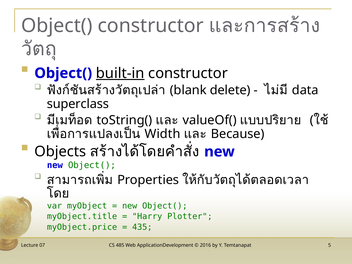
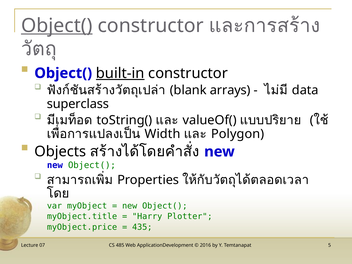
Object( underline: none -> present (57, 26)
delete: delete -> arrays (230, 90)
Because: Because -> Polygon (238, 134)
